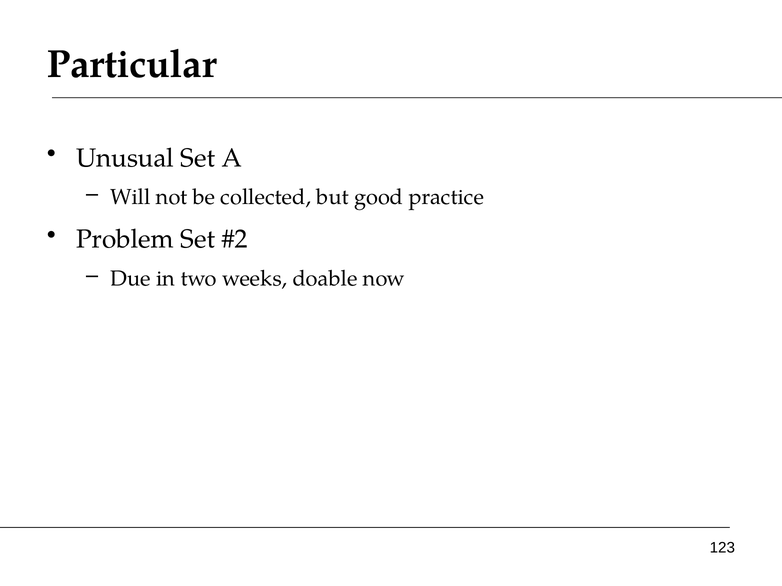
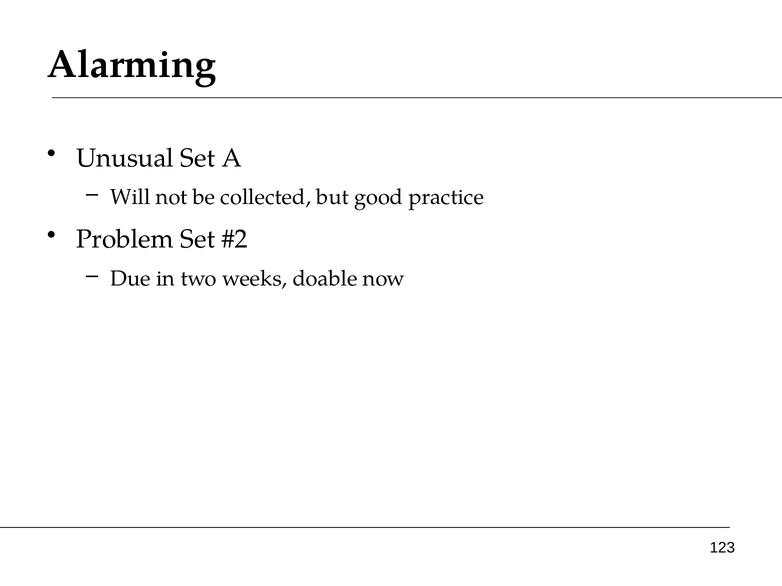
Particular: Particular -> Alarming (132, 65)
